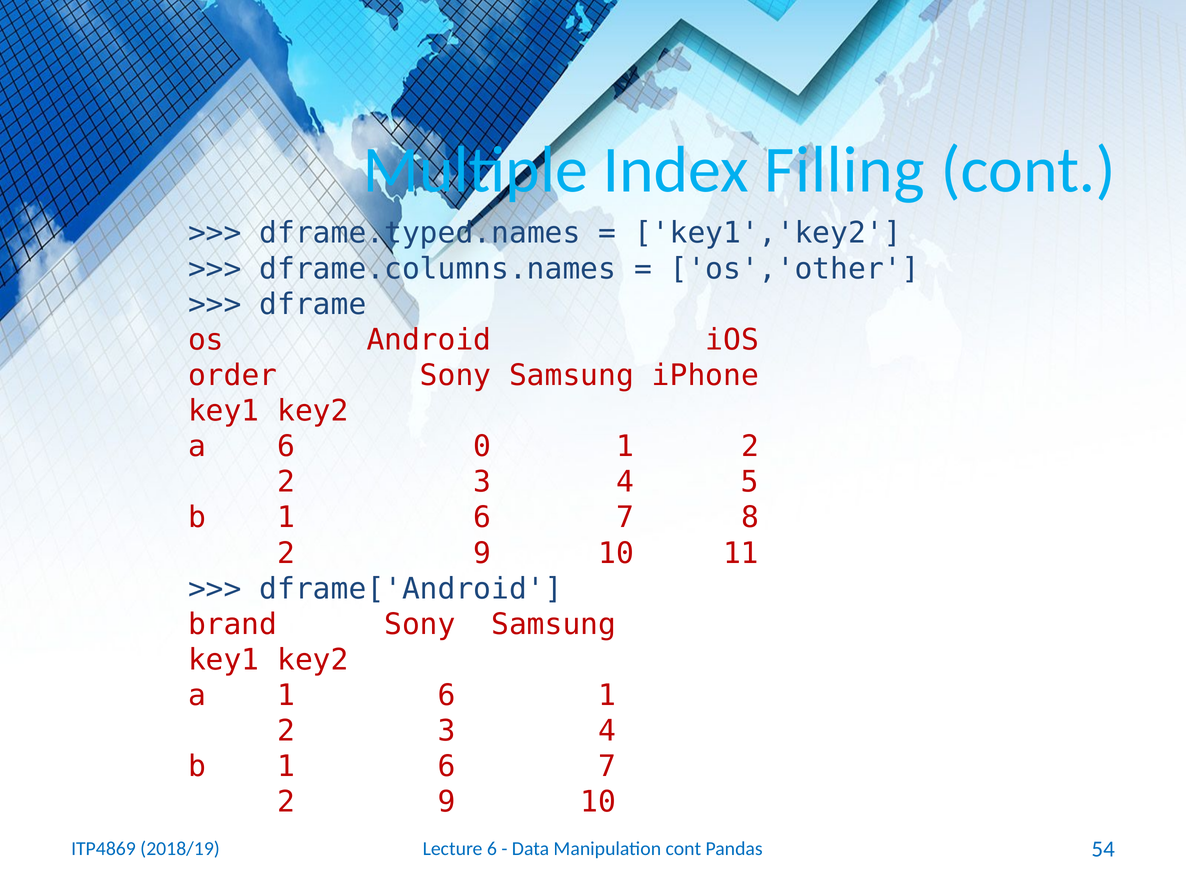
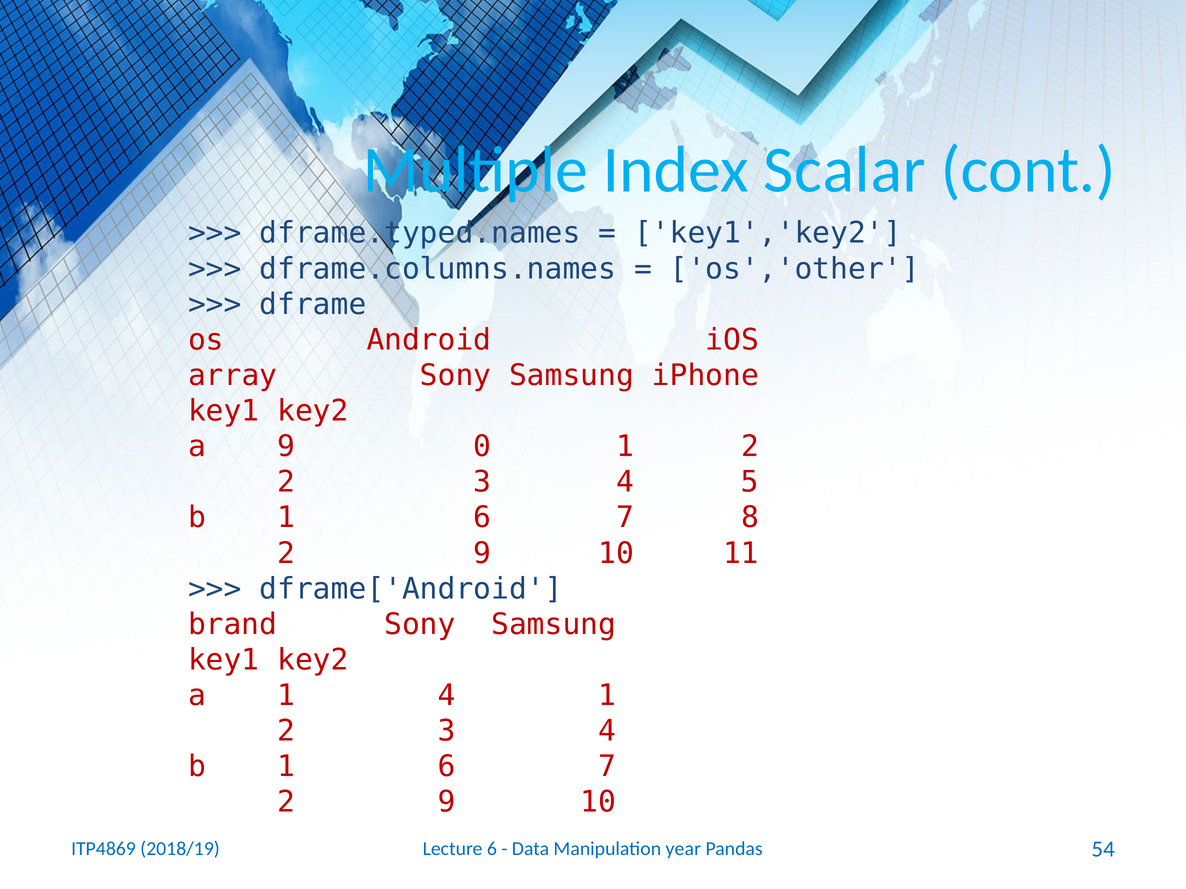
Filling: Filling -> Scalar (844, 170)
order: order -> array (233, 376)
a 6: 6 -> 9 (286, 447)
a 1 6: 6 -> 4 (447, 696)
Manipulation cont: cont -> year (683, 849)
